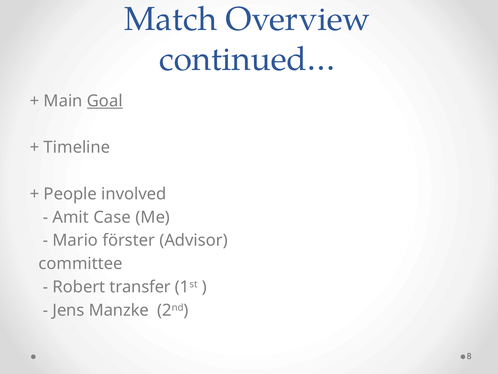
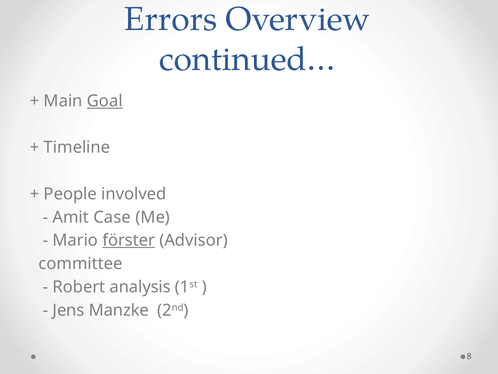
Match: Match -> Errors (171, 19)
förster underline: none -> present (129, 240)
transfer: transfer -> analysis (140, 287)
